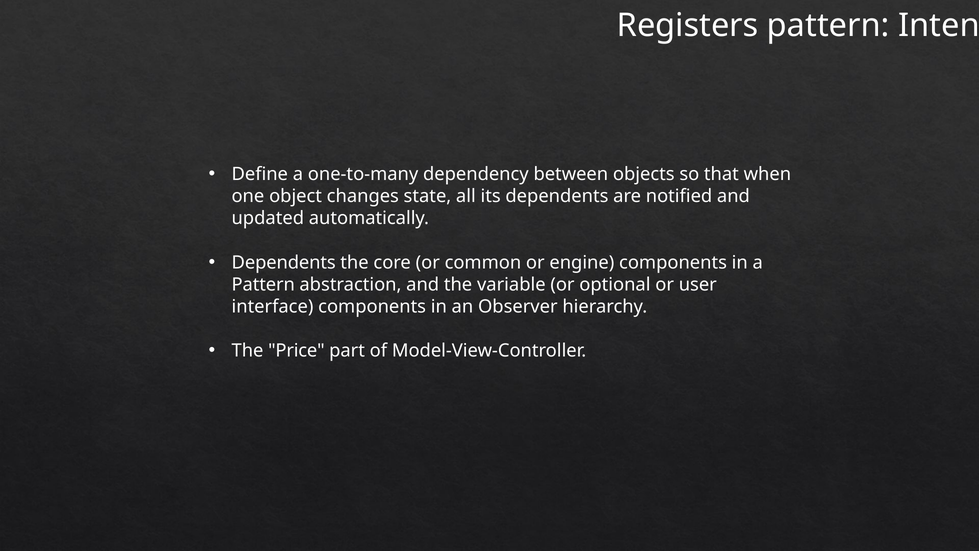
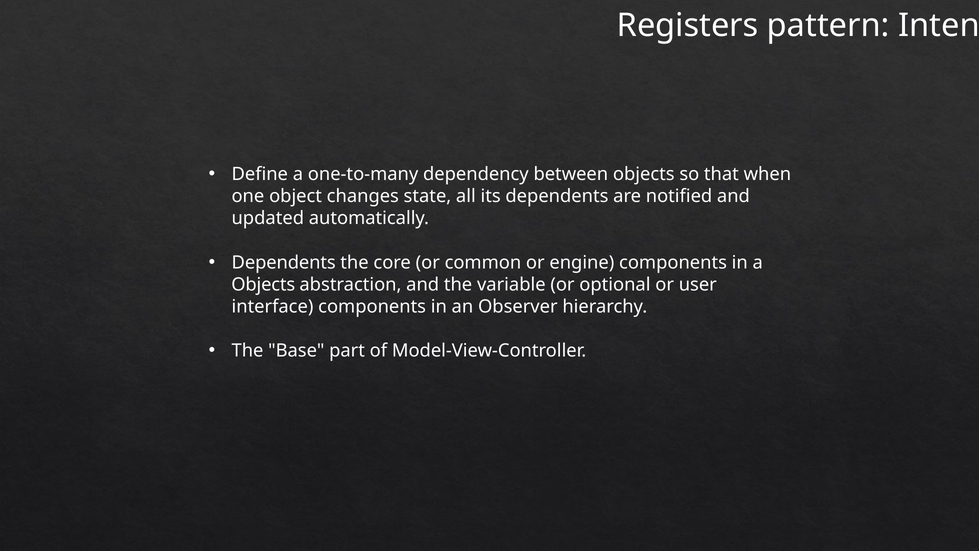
Pattern: Pattern -> Objects (263, 284)
Price: Price -> Base (296, 350)
